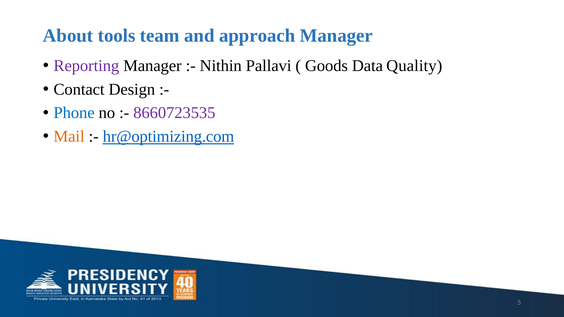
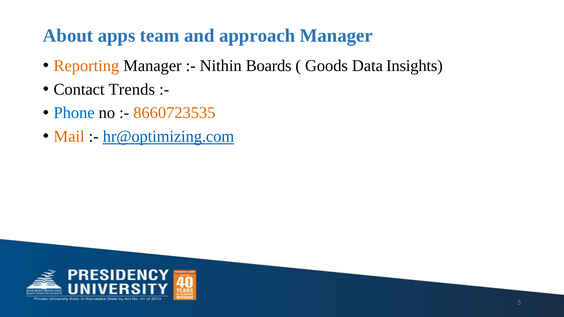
tools: tools -> apps (117, 36)
Reporting colour: purple -> orange (86, 66)
Pallavi: Pallavi -> Boards (269, 66)
Quality: Quality -> Insights (414, 66)
Design: Design -> Trends (132, 89)
8660723535 colour: purple -> orange (174, 113)
